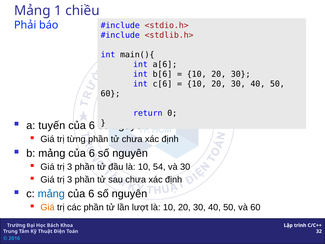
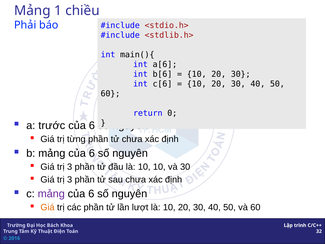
tuyến: tuyến -> trước (52, 125)
10 54: 54 -> 10 (159, 167)
mảng colour: blue -> purple (51, 194)
